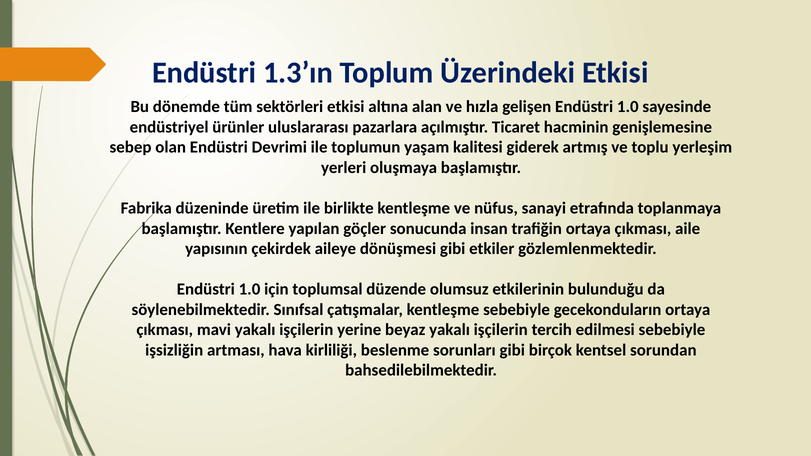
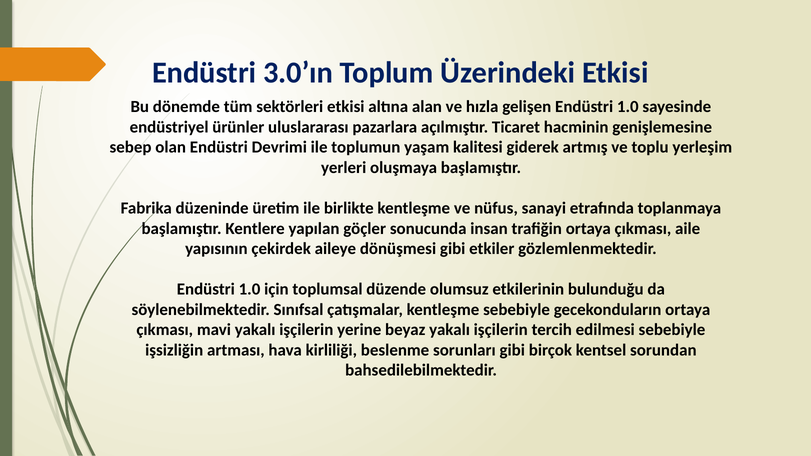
1.3’ın: 1.3’ın -> 3.0’ın (298, 73)
